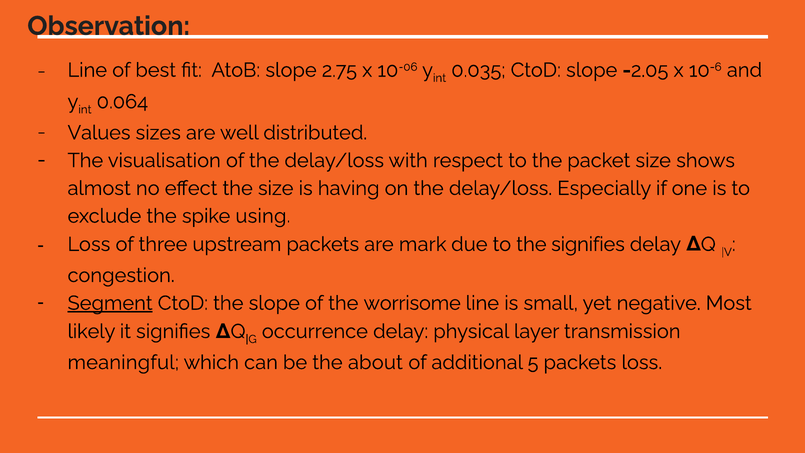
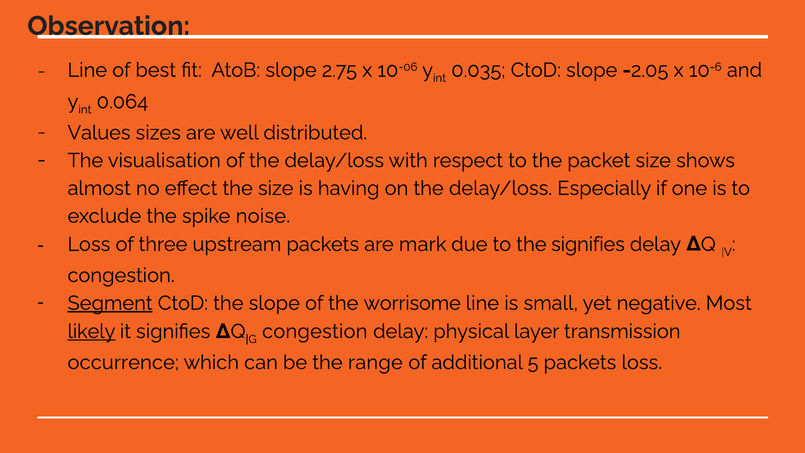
using: using -> noise (263, 216)
likely underline: none -> present (91, 331)
occurrence: occurrence -> congestion (315, 331)
meaningful: meaningful -> occurrence (123, 362)
about: about -> range (375, 362)
